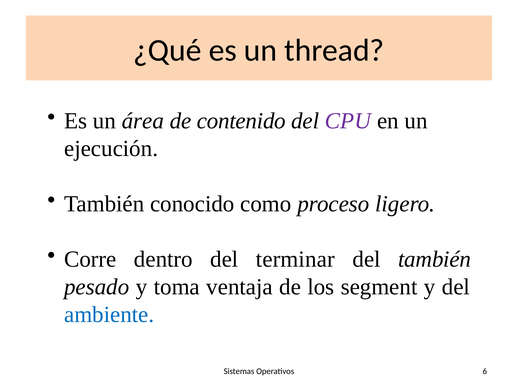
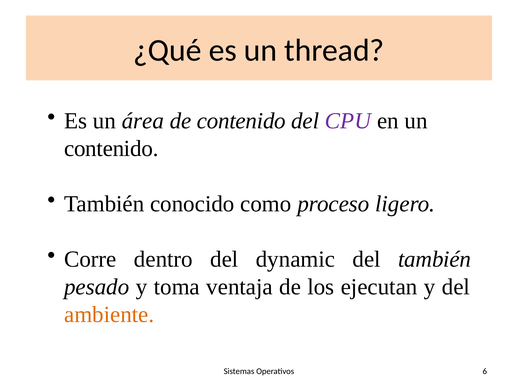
ejecución: ejecución -> contenido (111, 148)
terminar: terminar -> dynamic (295, 259)
segment: segment -> ejecutan (379, 286)
ambiente colour: blue -> orange (109, 314)
